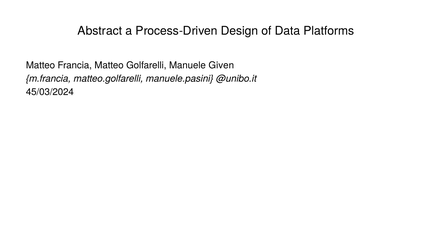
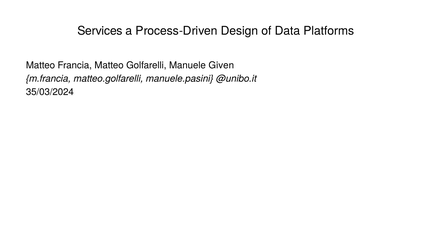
Abstract: Abstract -> Services (100, 31)
45/03/2024: 45/03/2024 -> 35/03/2024 (50, 92)
